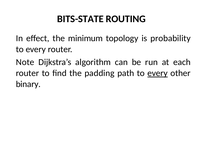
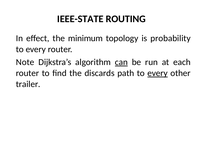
BITS-STATE: BITS-STATE -> IEEE-STATE (80, 19)
can underline: none -> present (121, 62)
padding: padding -> discards (100, 73)
binary: binary -> trailer (28, 84)
